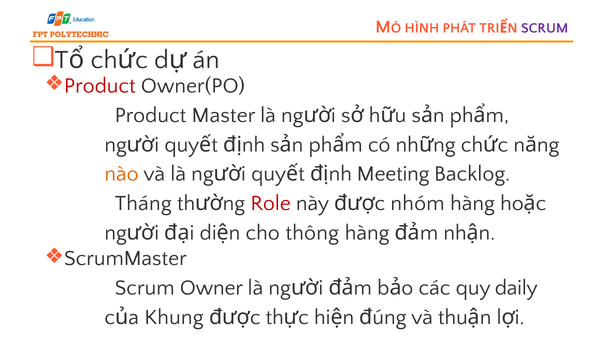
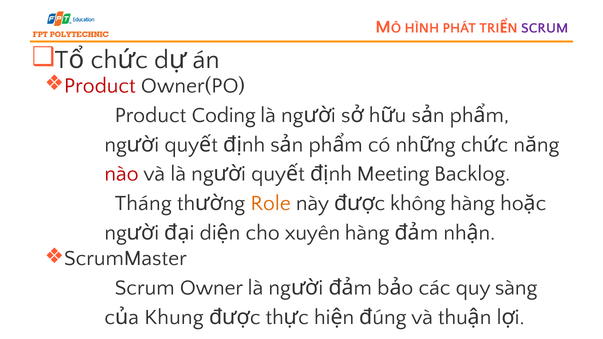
Master: Master -> Coding (224, 115)
nào colour: orange -> red (122, 174)
Role colour: red -> orange (271, 203)
nhóm: nhóm -> không (418, 203)
thông: thông -> xuyên (312, 233)
daily: daily -> sàng (516, 288)
